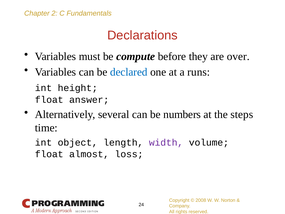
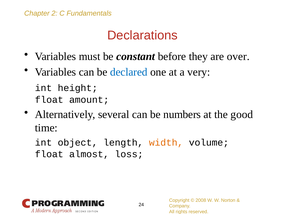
compute: compute -> constant (136, 56)
runs: runs -> very (199, 72)
answer: answer -> amount (89, 100)
steps: steps -> good (242, 114)
width colour: purple -> orange (166, 142)
